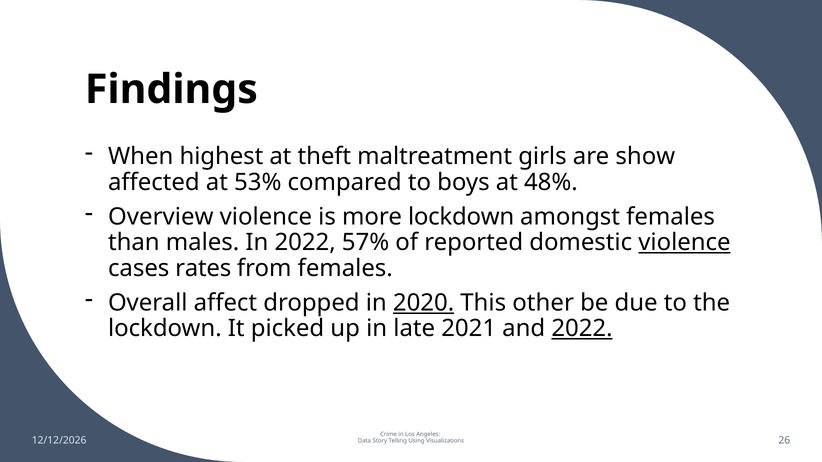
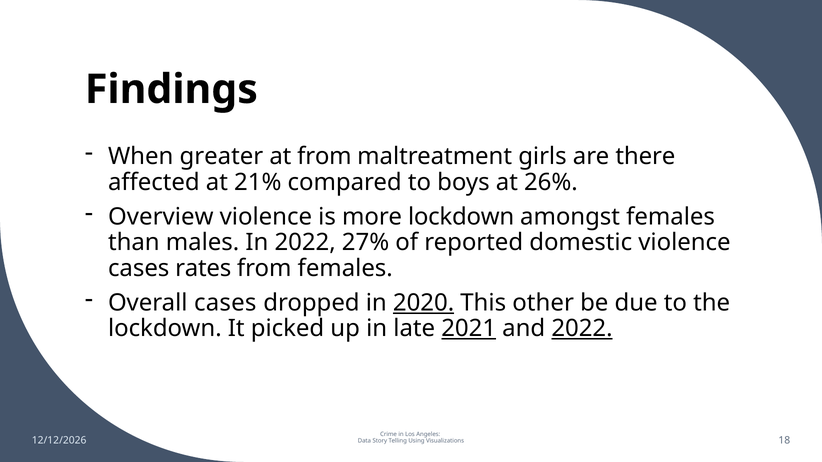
highest: highest -> greater (221, 157)
at theft: theft -> from (324, 157)
show: show -> there (645, 157)
53%: 53% -> 21% (258, 182)
48%: 48% -> 26% (551, 182)
57%: 57% -> 27% (366, 243)
violence underline: present -> none (684, 243)
Overall affect: affect -> cases (225, 303)
2021 underline: none -> present (469, 329)
26: 26 -> 18 (784, 441)
